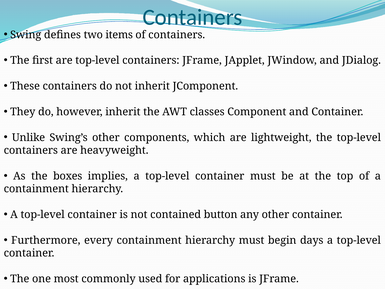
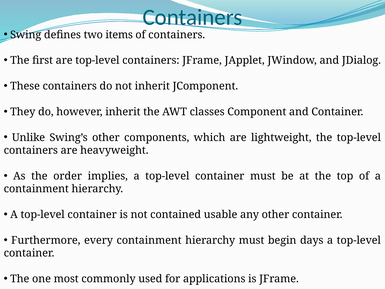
boxes: boxes -> order (68, 176)
button: button -> usable (221, 214)
